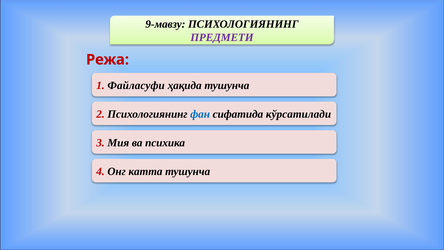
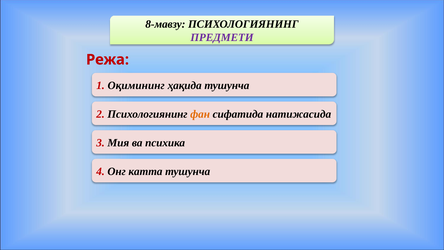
9-мавзу: 9-мавзу -> 8-мавзу (165, 24)
Файласуфи: Файласуфи -> Оқимининг (136, 85)
фан colour: blue -> orange (200, 114)
кўрсатилади: кўрсатилади -> натижасида (299, 114)
